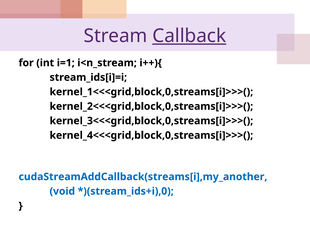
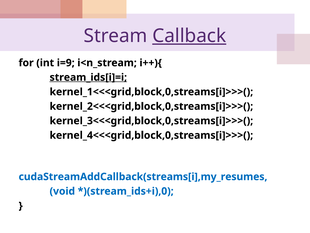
i=1: i=1 -> i=9 (66, 63)
stream_ids[i]=i underline: none -> present (88, 77)
cudaStreamAddCallback(streams[i],my_another: cudaStreamAddCallback(streams[i],my_another -> cudaStreamAddCallback(streams[i],my_resumes (143, 176)
